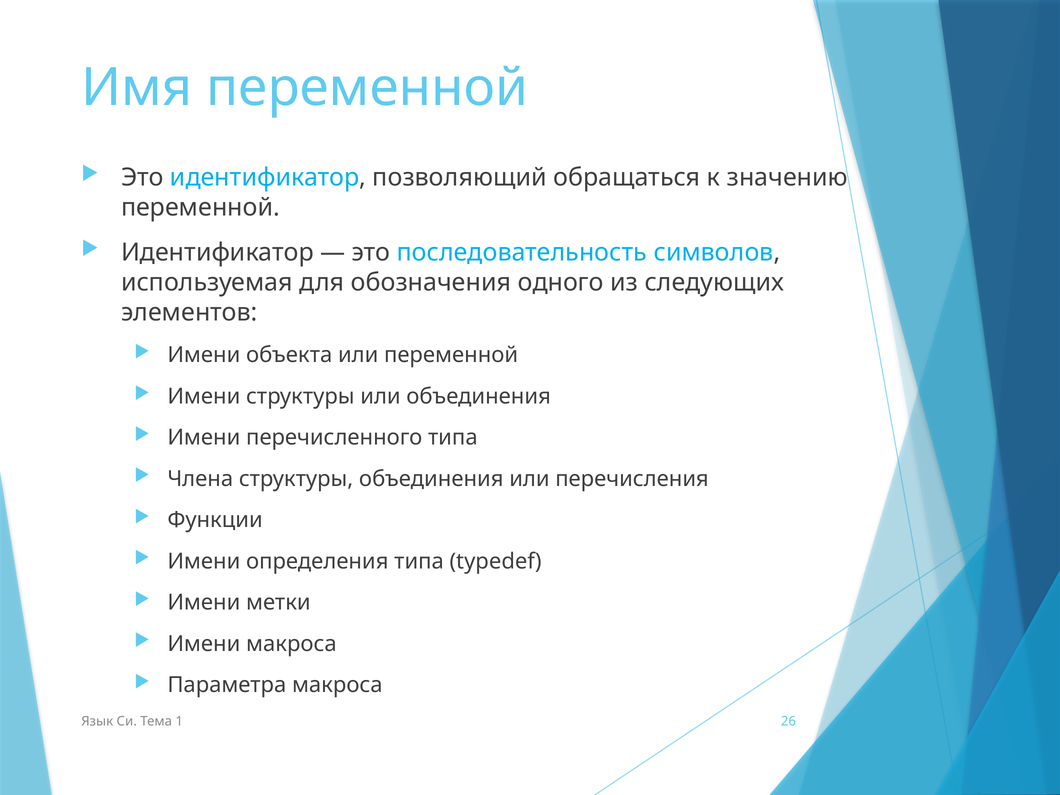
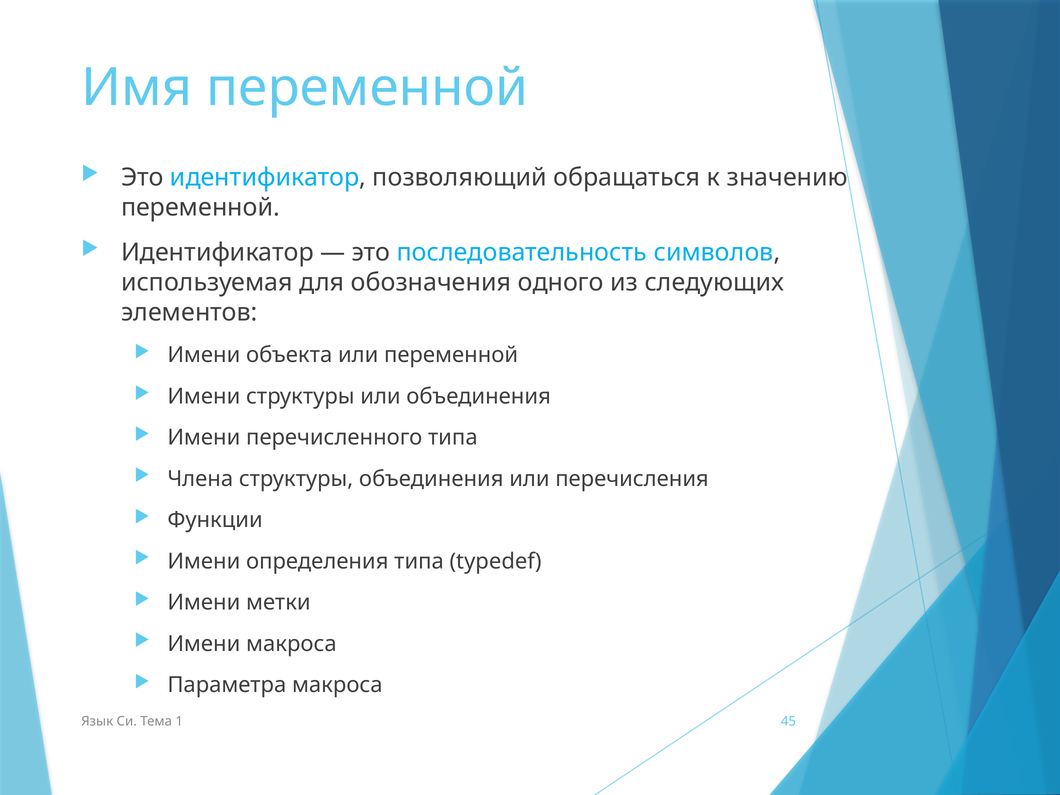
26: 26 -> 45 (788, 721)
